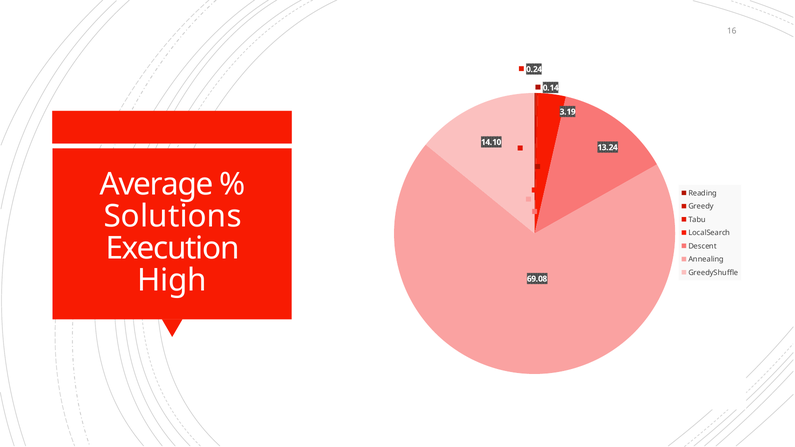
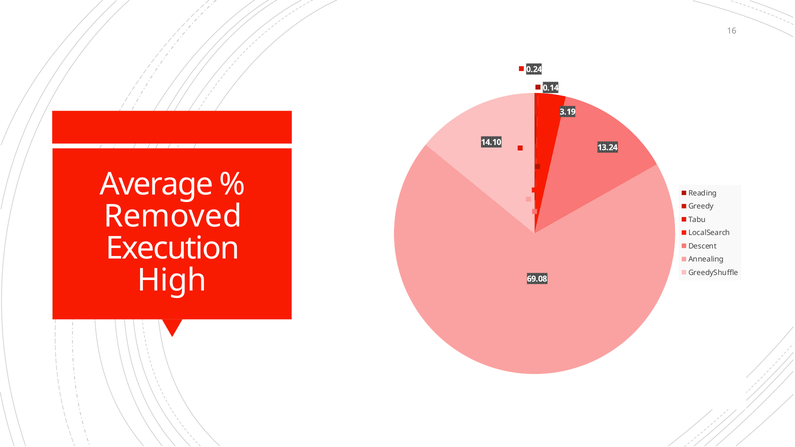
Solutions: Solutions -> Removed (173, 216)
